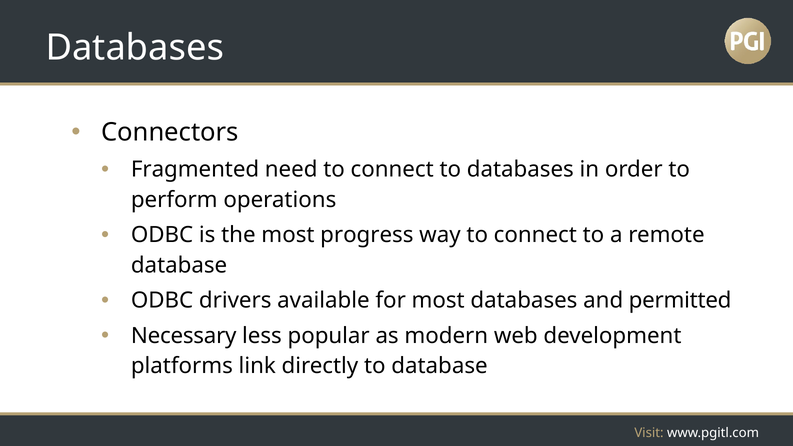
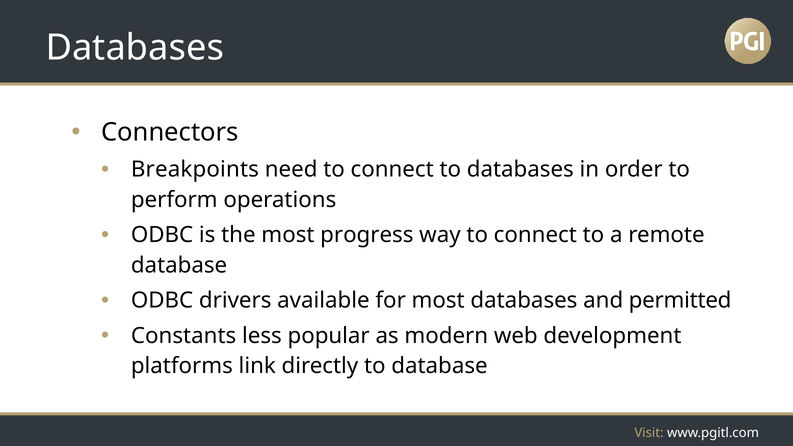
Fragmented: Fragmented -> Breakpoints (195, 170)
Necessary: Necessary -> Constants (184, 336)
